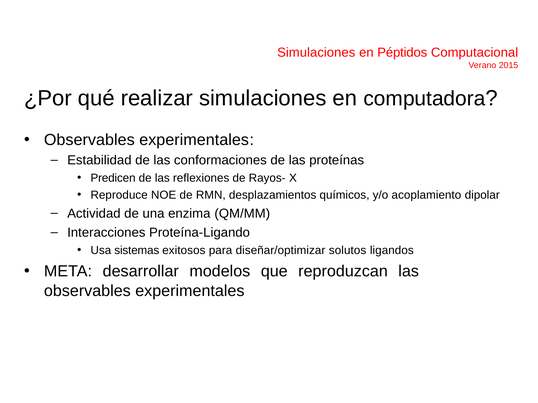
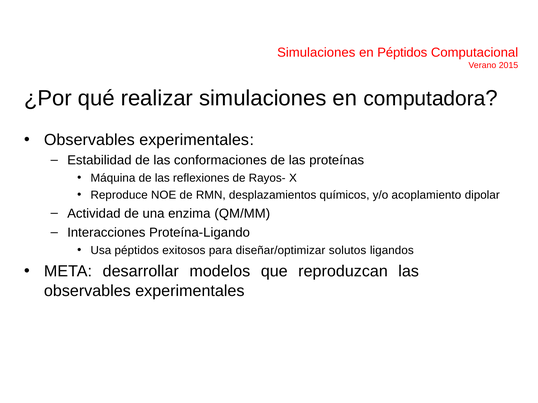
Predicen: Predicen -> Máquina (113, 178)
Usa sistemas: sistemas -> péptidos (137, 251)
